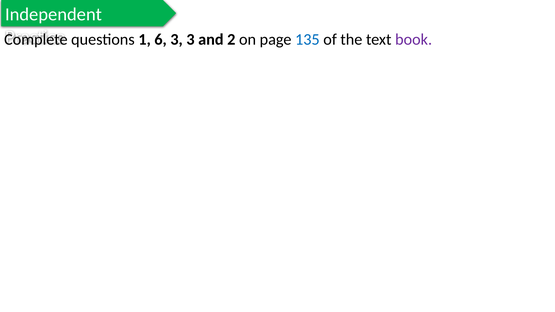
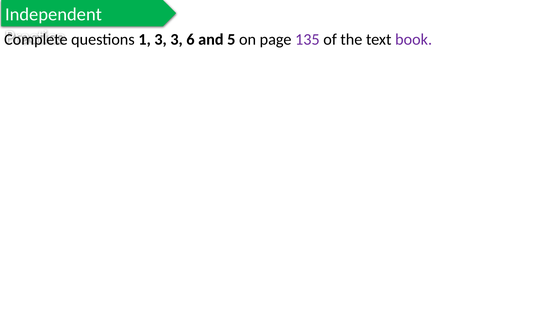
1 6: 6 -> 3 (161, 39)
3 3: 3 -> 6 (190, 39)
2: 2 -> 5 (231, 39)
135 colour: blue -> purple (307, 39)
